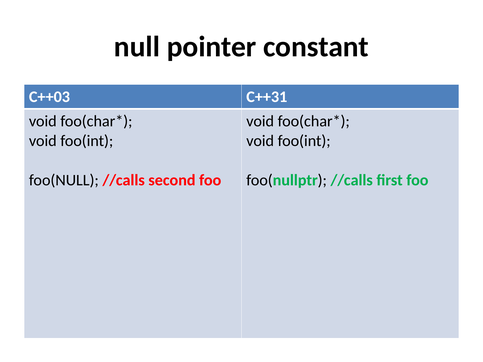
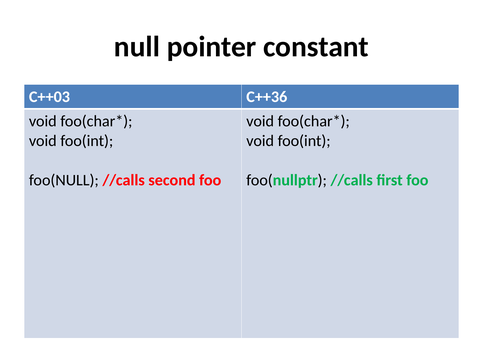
C++31: C++31 -> C++36 (267, 97)
